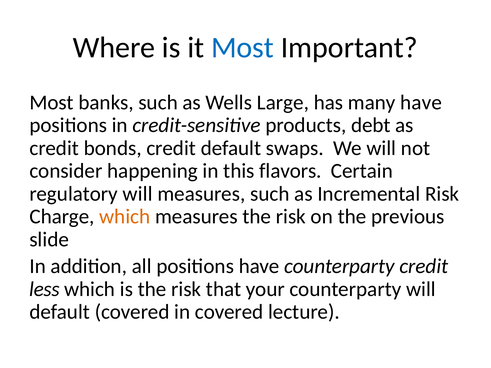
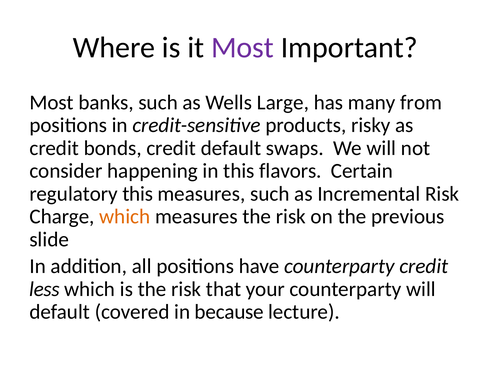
Most colour: blue -> purple (243, 48)
many have: have -> from (421, 103)
debt: debt -> risky (371, 125)
regulatory will: will -> this (138, 194)
in covered: covered -> because (229, 312)
